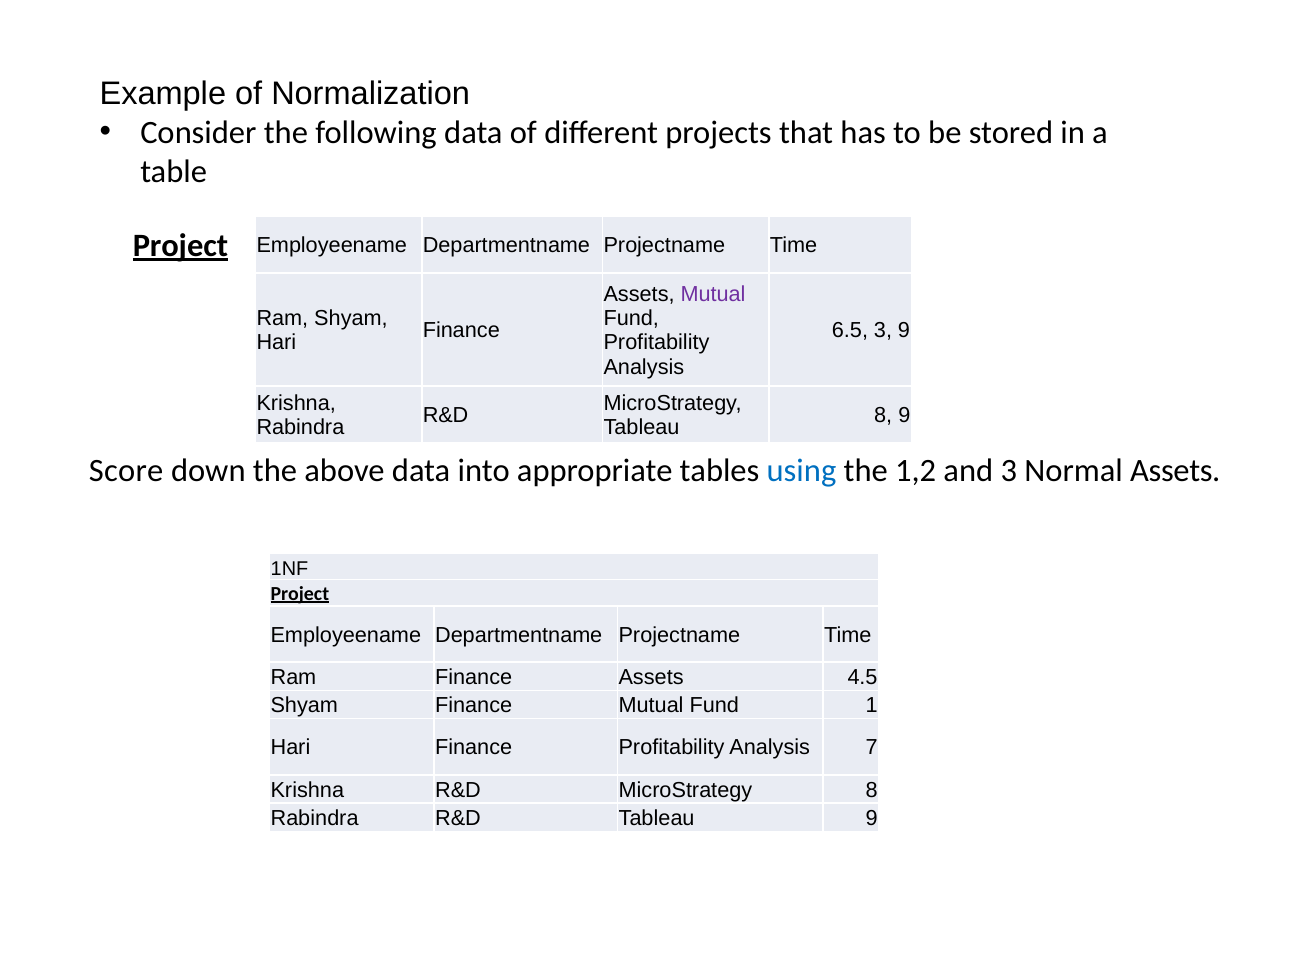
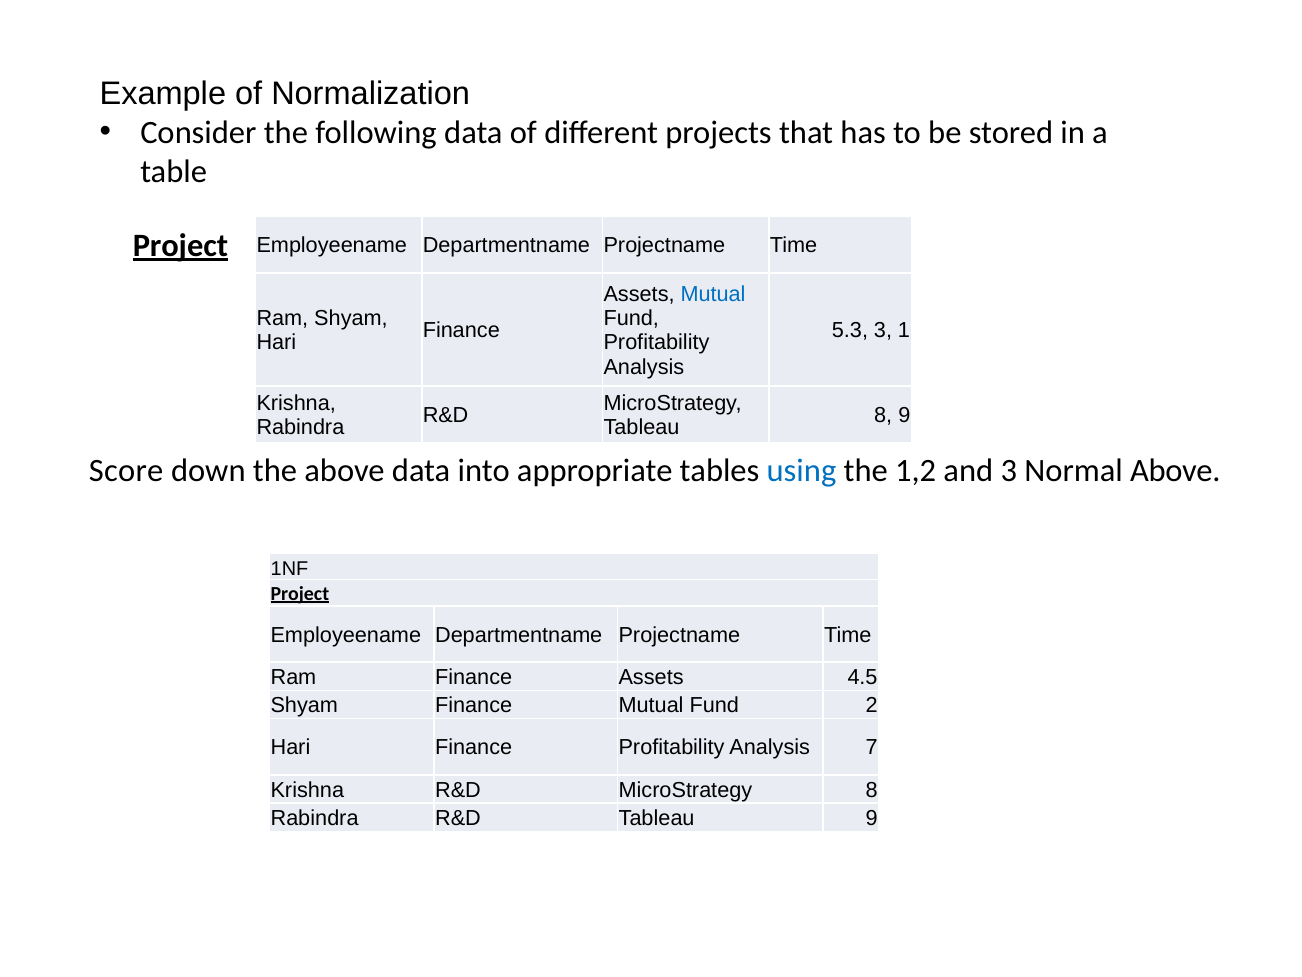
Mutual colour: purple -> blue (713, 294)
6.5: 6.5 -> 5.3 (850, 330)
3 9: 9 -> 1 (904, 330)
Normal Assets: Assets -> Above (1175, 470)
1: 1 -> 2 (872, 705)
